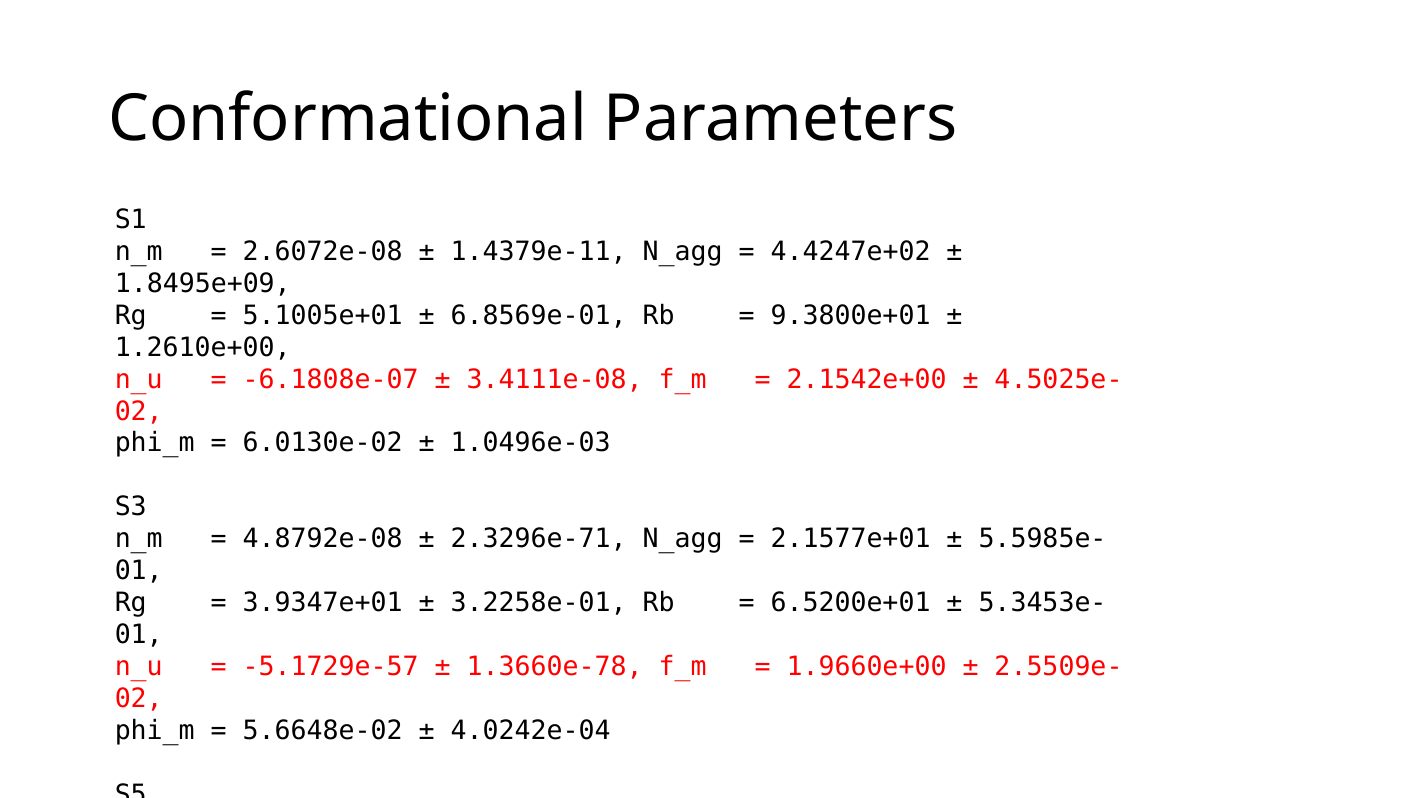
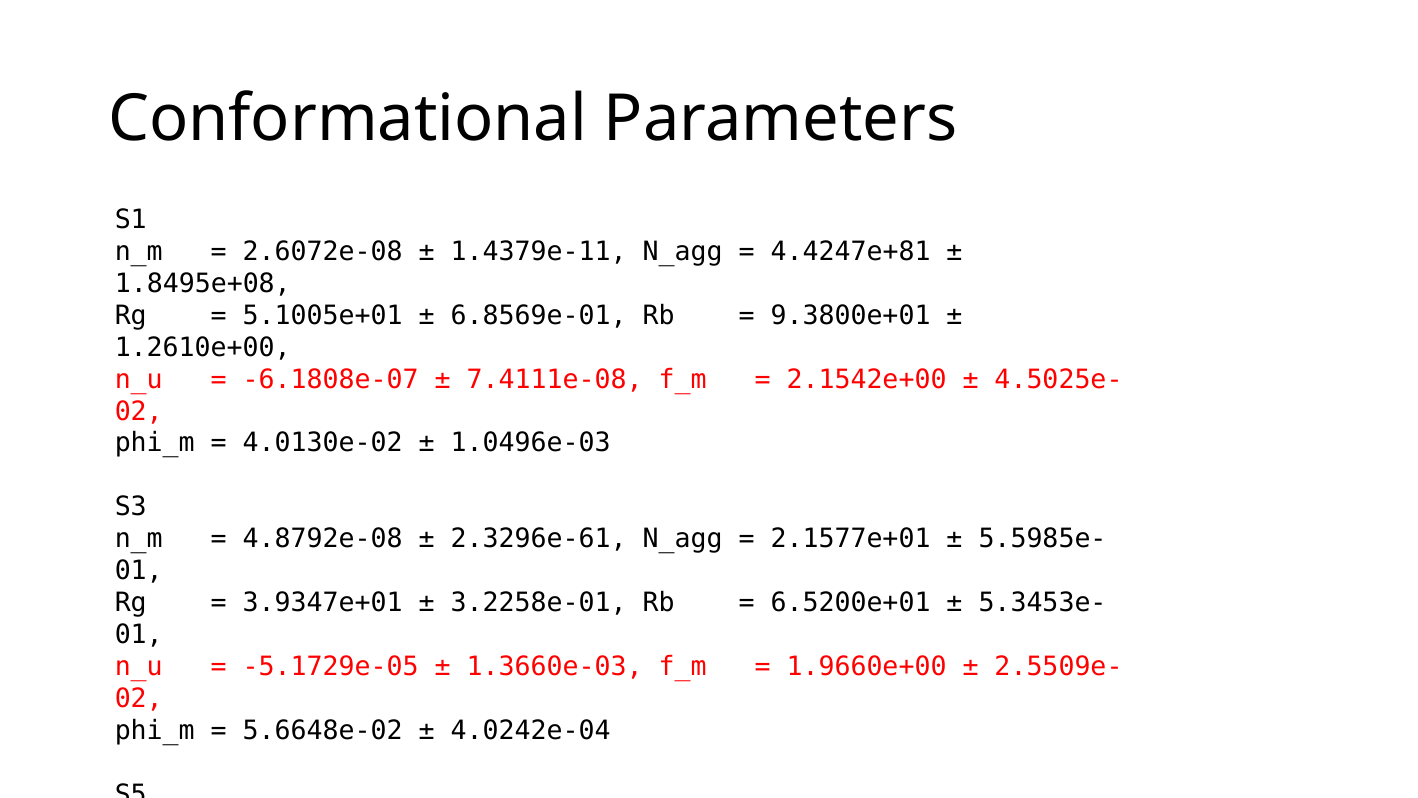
4.4247e+02: 4.4247e+02 -> 4.4247e+81 (851, 252)
1.8495e+09: 1.8495e+09 -> 1.8495e+08 (203, 283)
3.4111e-08: 3.4111e-08 -> 7.4111e-08 (555, 379)
6.0130e-02: 6.0130e-02 -> 4.0130e-02 (323, 443)
2.3296e-71: 2.3296e-71 -> 2.3296e-61 (539, 539)
-5.1729e-57: -5.1729e-57 -> -5.1729e-05 (331, 666)
1.3660e-78: 1.3660e-78 -> 1.3660e-03 (555, 666)
